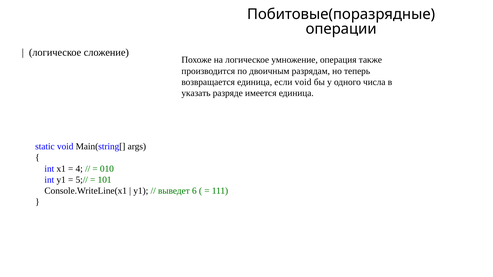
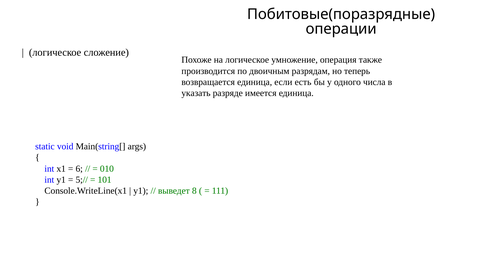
если void: void -> есть (303, 82)
4: 4 -> 6 (79, 169)
6: 6 -> 8 (194, 191)
